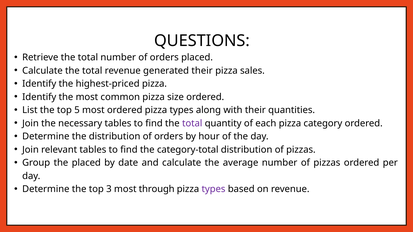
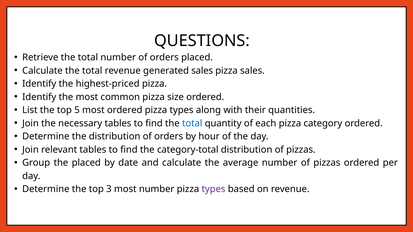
generated their: their -> sales (202, 71)
total colour: purple -> blue (192, 123)
most through: through -> number (157, 189)
